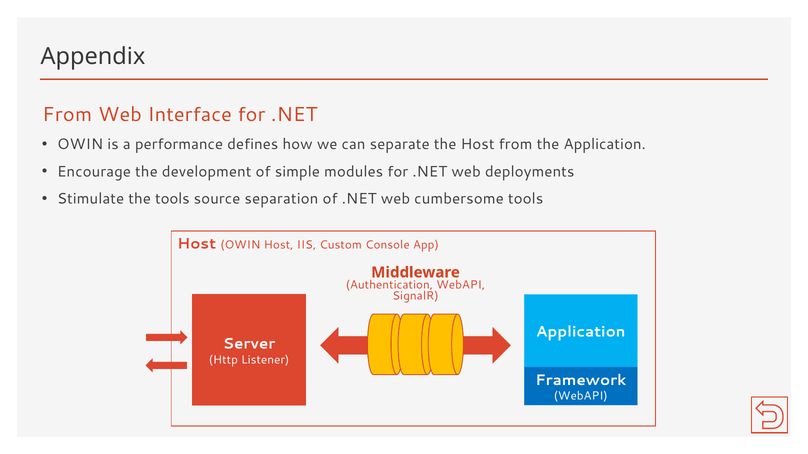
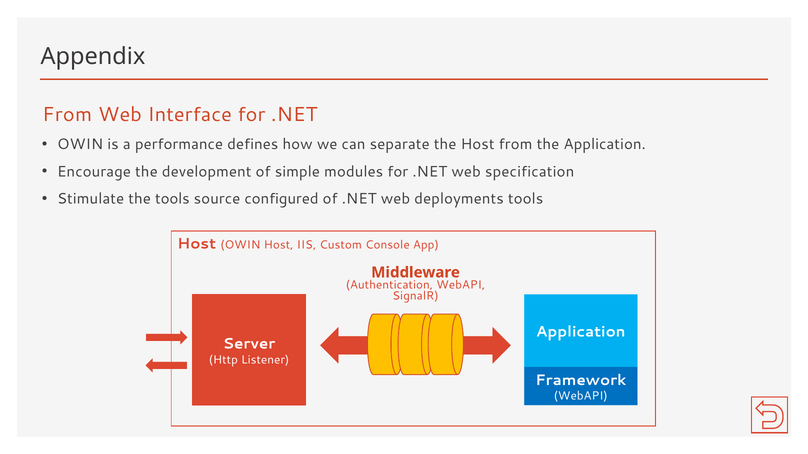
deployments: deployments -> specification (530, 172)
separation: separation -> configured (282, 199)
cumbersome: cumbersome -> deployments (459, 199)
